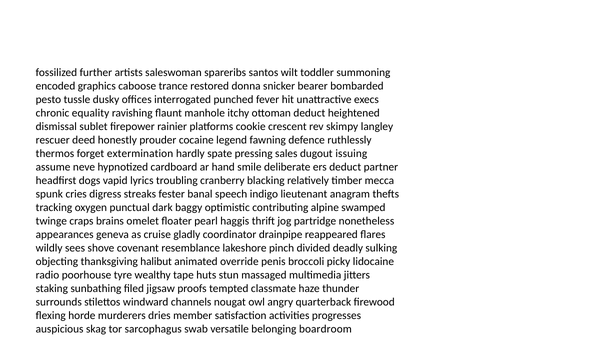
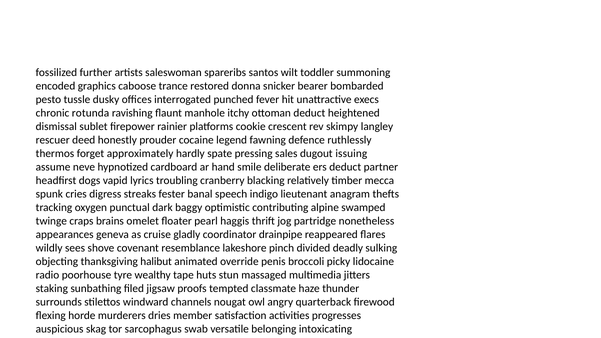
equality: equality -> rotunda (91, 113)
extermination: extermination -> approximately (140, 153)
boardroom: boardroom -> intoxicating (325, 329)
